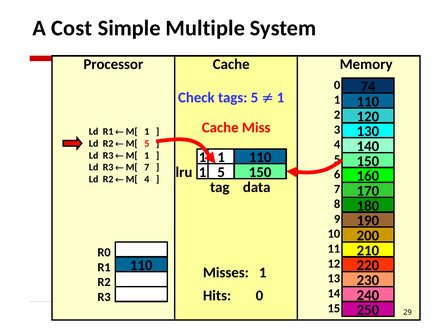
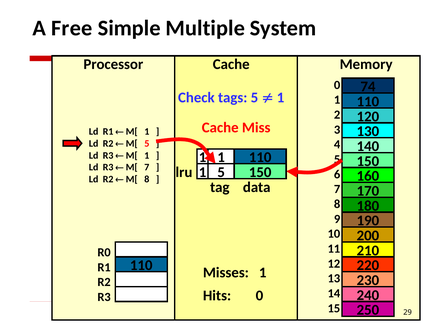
Cost: Cost -> Free (72, 28)
M[ 4: 4 -> 8 (147, 179)
